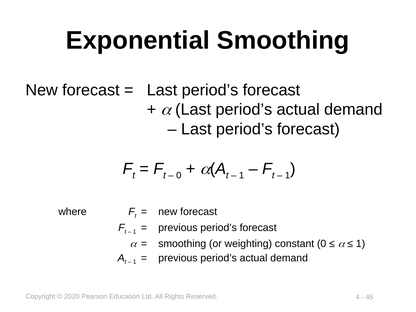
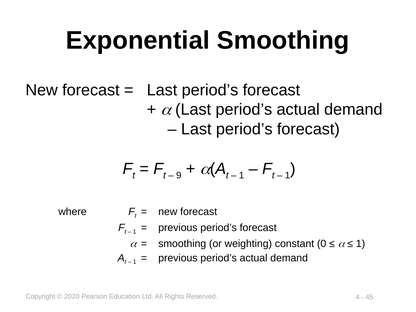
0: 0 -> 9 (179, 175)
